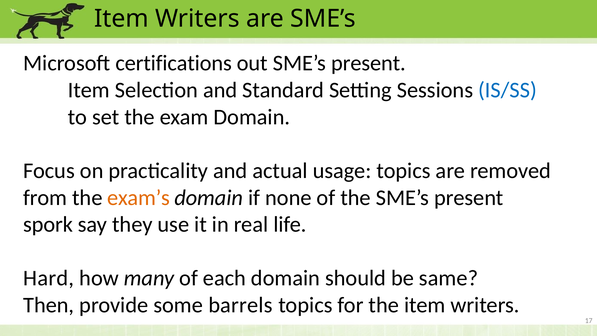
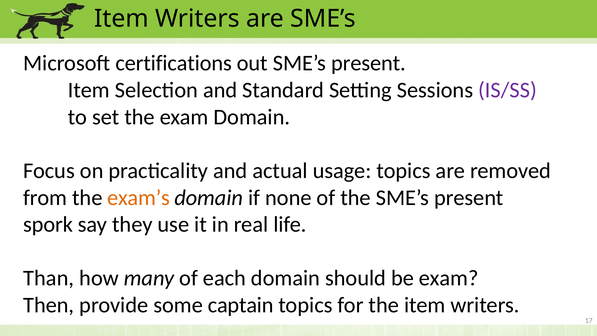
IS/SS colour: blue -> purple (507, 90)
Hard: Hard -> Than (49, 278)
be same: same -> exam (449, 278)
barrels: barrels -> captain (241, 305)
